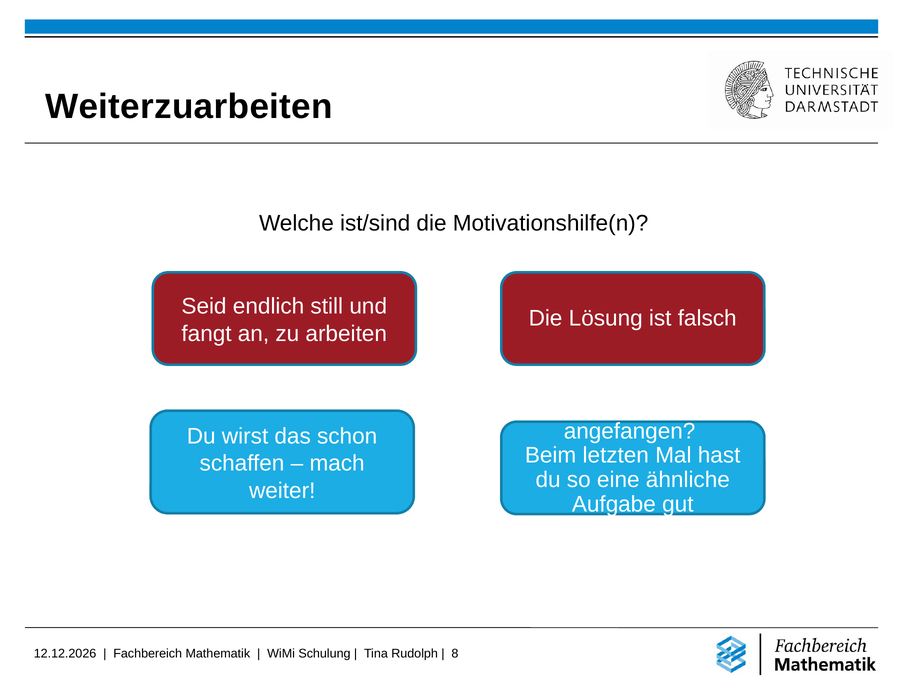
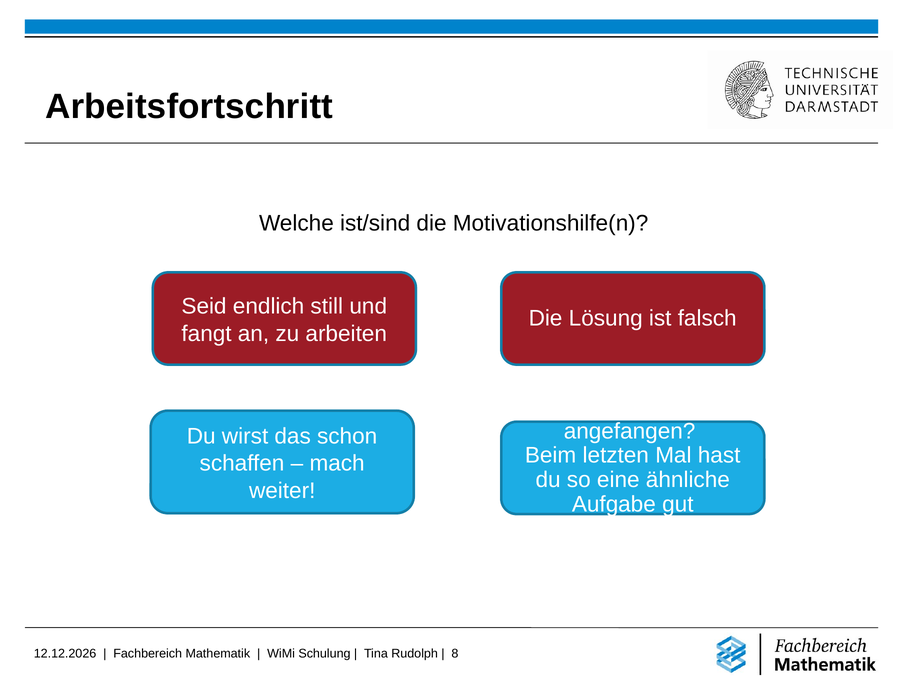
Weiterzuarbeiten: Weiterzuarbeiten -> Arbeitsfortschritt (189, 107)
